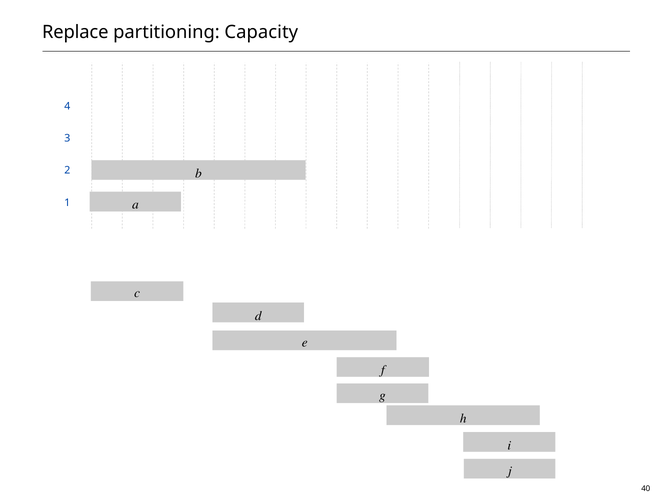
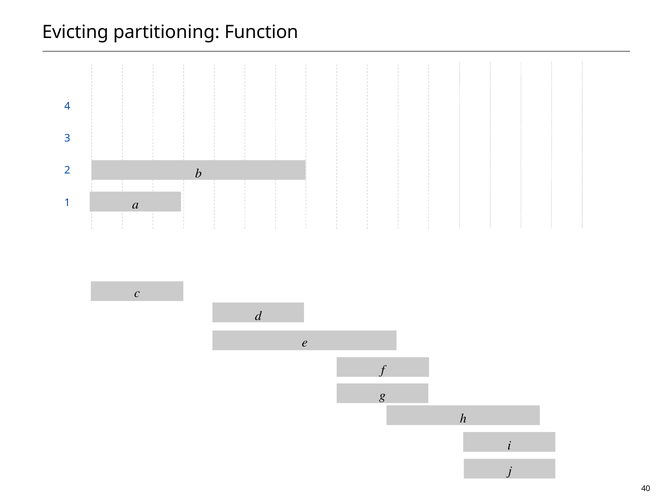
Replace: Replace -> Evicting (75, 32)
Capacity: Capacity -> Function (261, 32)
